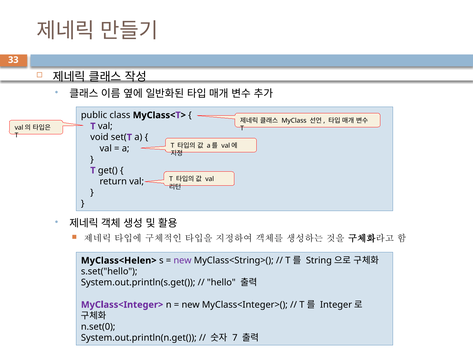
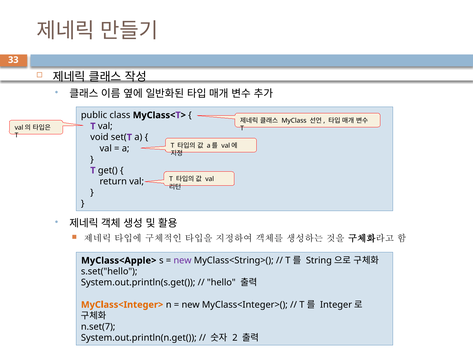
MyClass<Helen>: MyClass<Helen> -> MyClass<Apple> (119, 260)
MyClass<Integer> colour: purple -> orange (122, 305)
n.set(0: n.set(0 -> n.set(7 (98, 327)
7: 7 -> 2 (235, 338)
